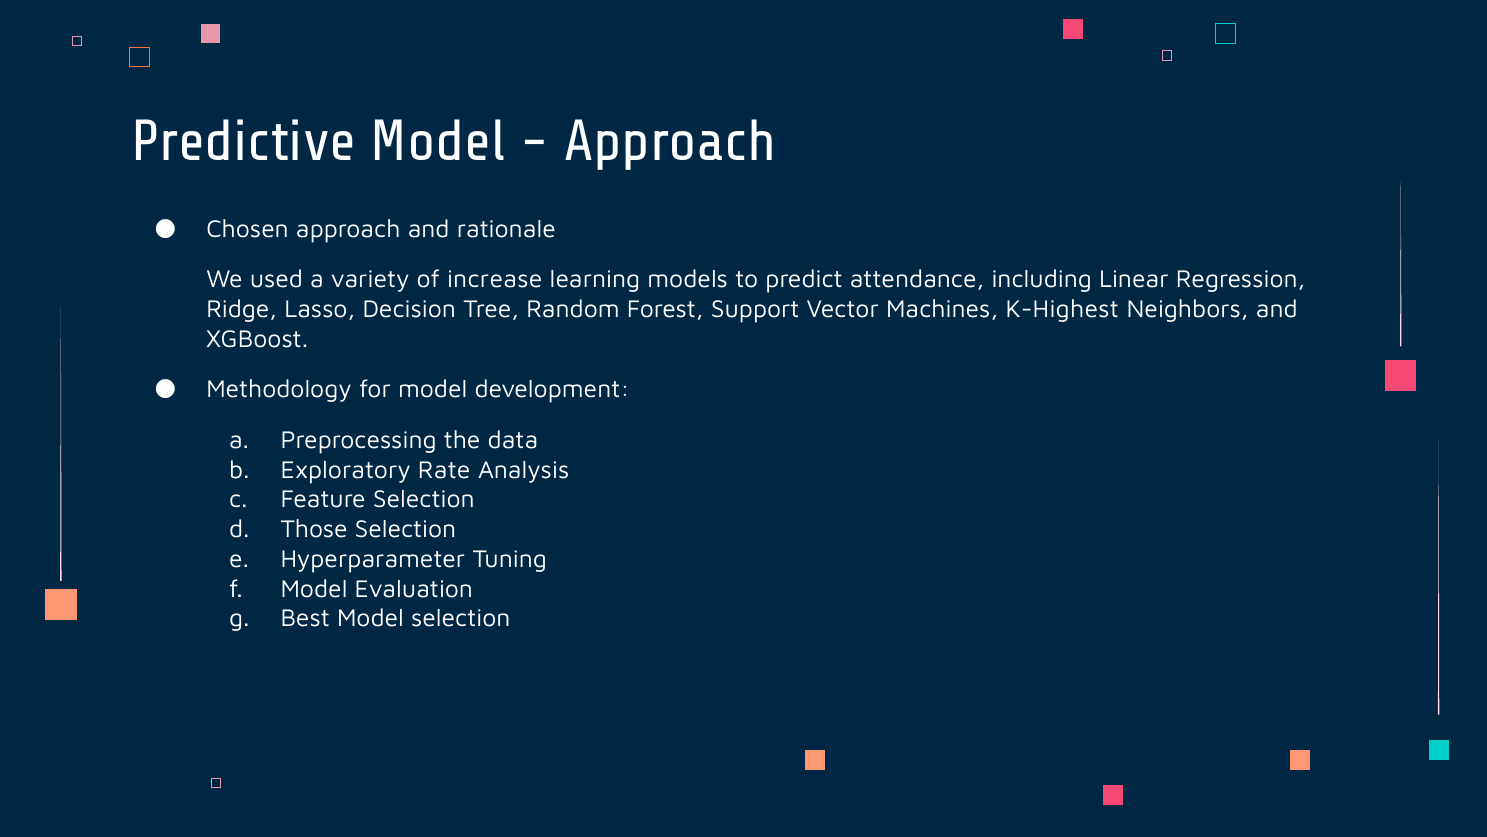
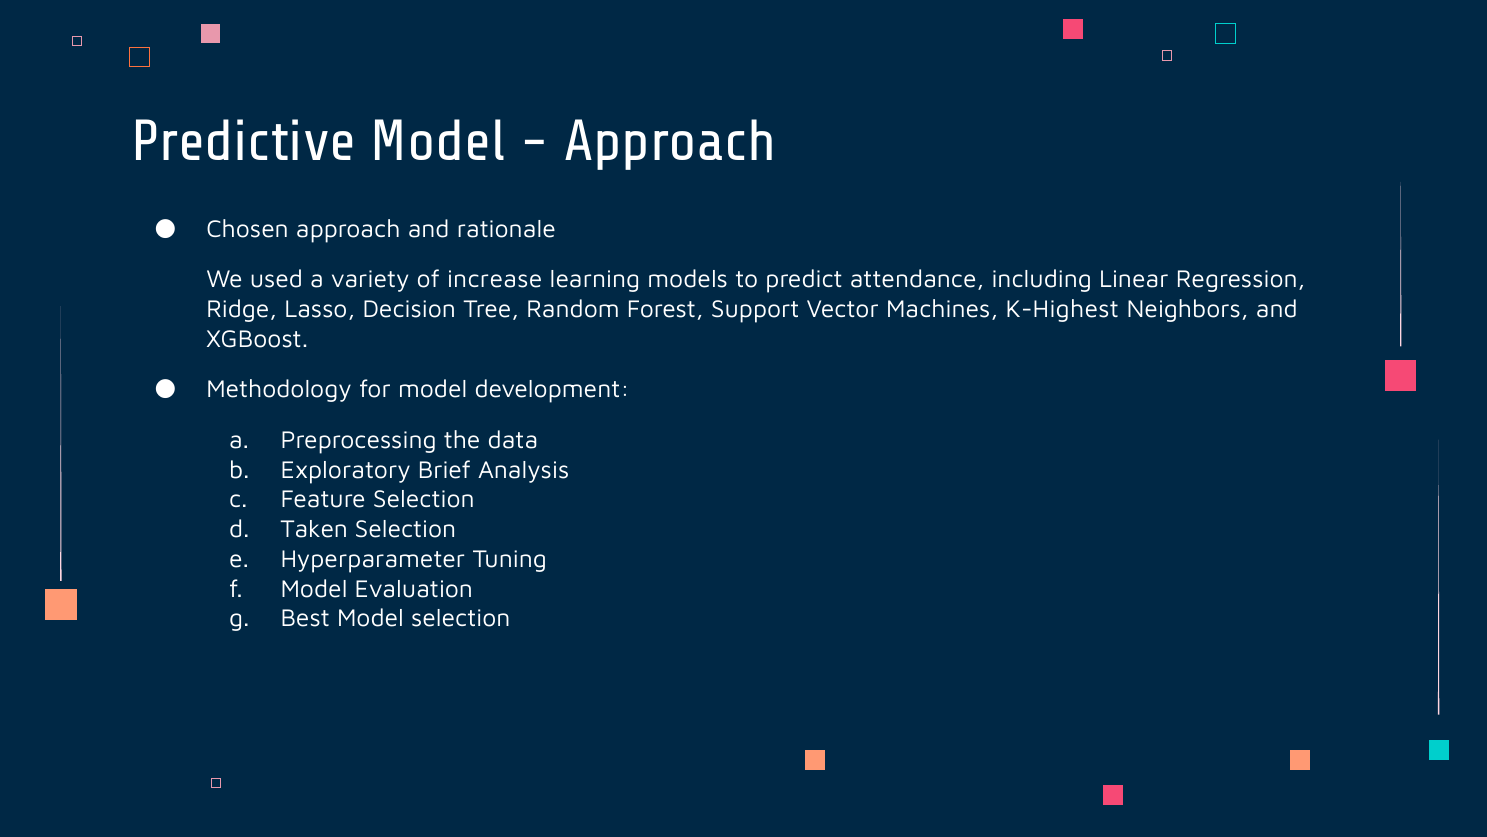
Rate: Rate -> Brief (444, 470)
Those: Those -> Taken (314, 529)
